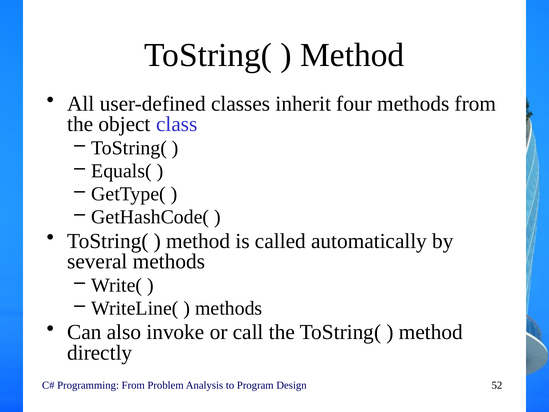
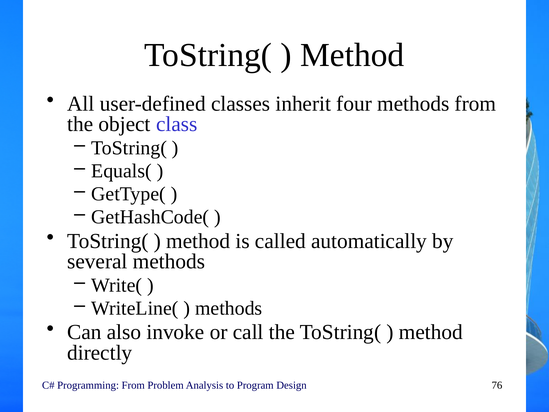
52: 52 -> 76 (497, 385)
